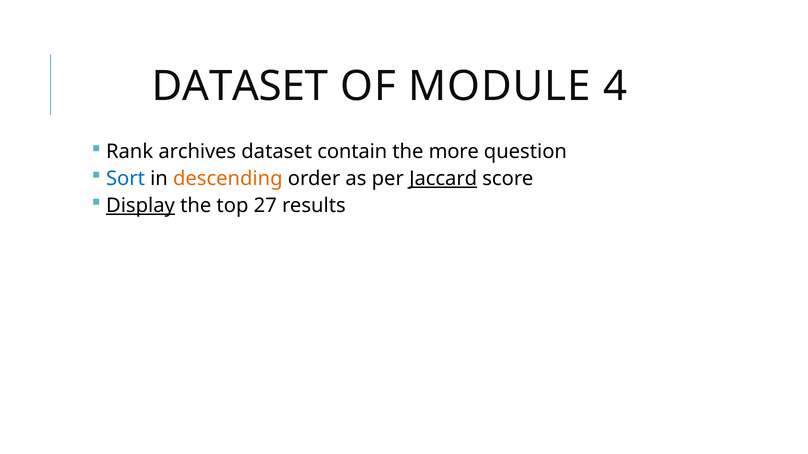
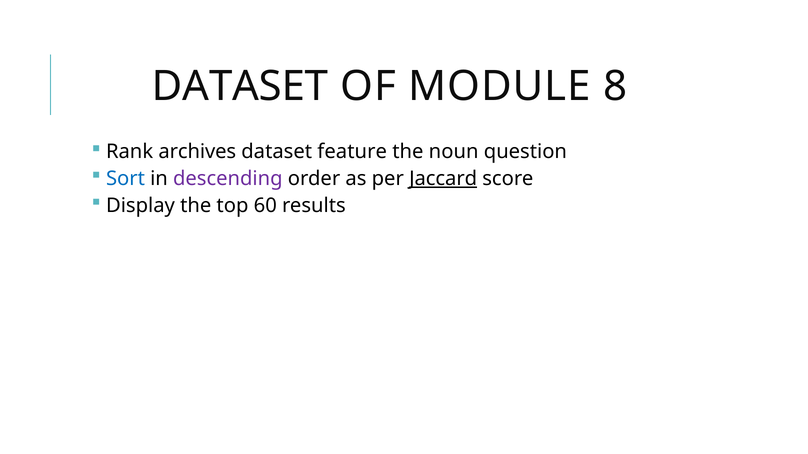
4: 4 -> 8 (615, 87)
contain: contain -> feature (352, 152)
more: more -> noun (454, 152)
descending colour: orange -> purple (228, 179)
Display underline: present -> none (140, 206)
27: 27 -> 60 (265, 206)
